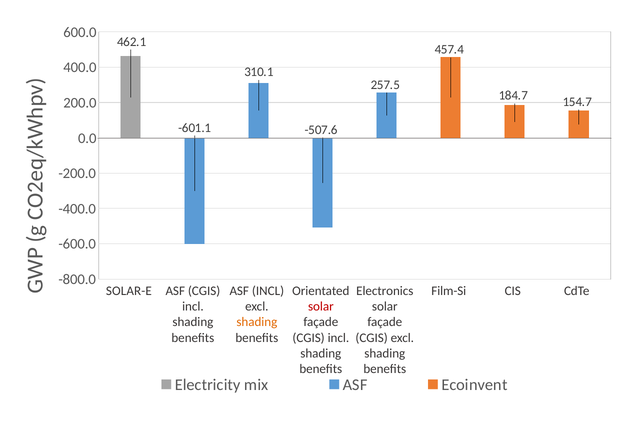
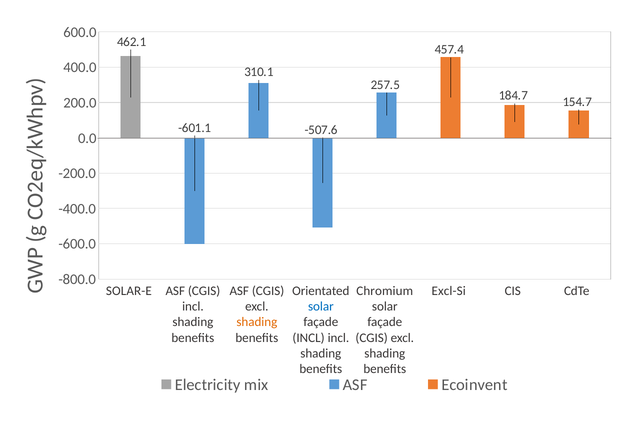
INCL: INCL -> CGIS (268, 291)
Electronics: Electronics -> Chromium (385, 291)
Film-Si: Film-Si -> Excl-Si (449, 291)
solar colour: red -> blue (321, 306)
CGIS: CGIS -> INCL (309, 338)
